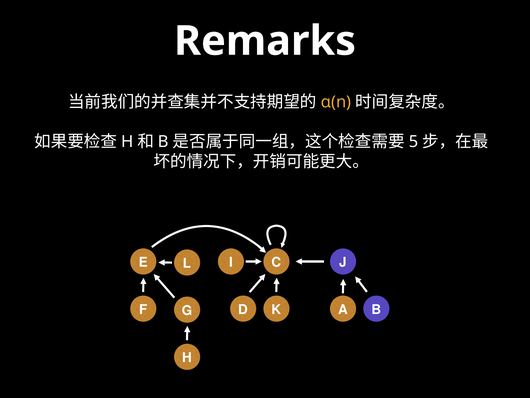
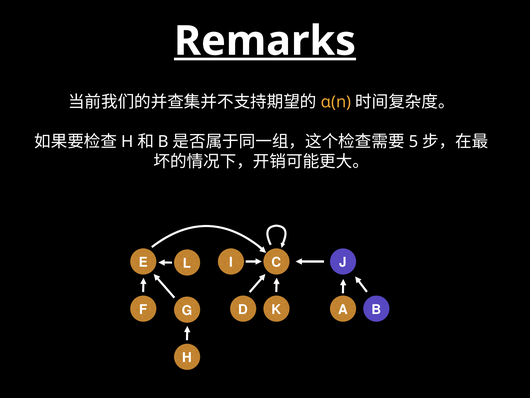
Remarks underline: none -> present (265, 41)
